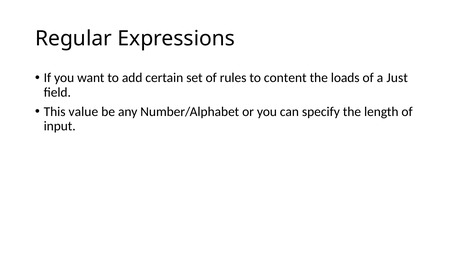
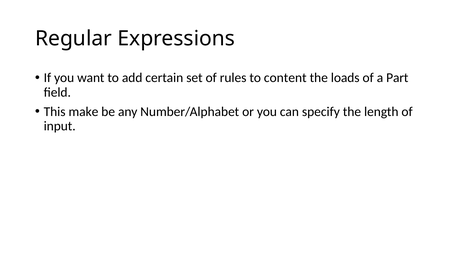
Just: Just -> Part (397, 78)
value: value -> make (83, 112)
